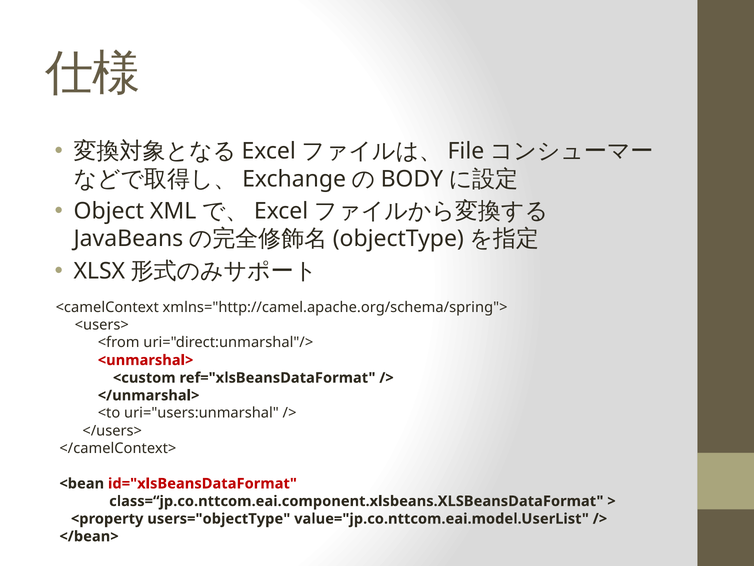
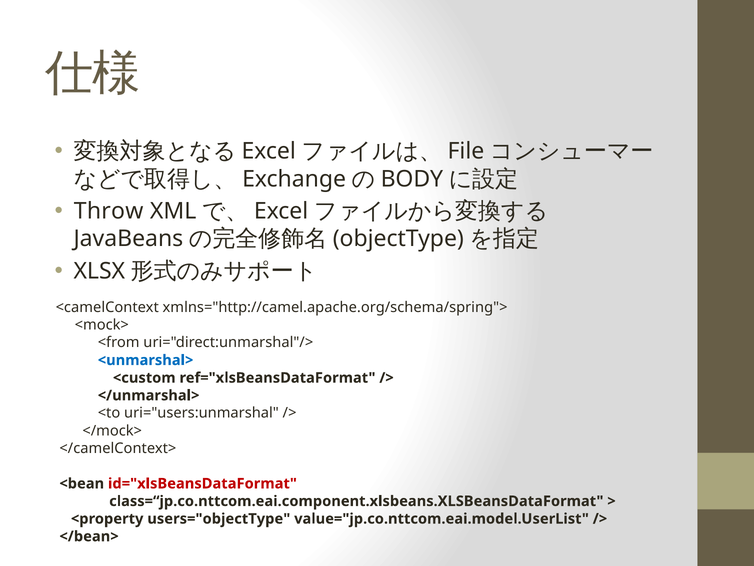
Object: Object -> Throw (109, 211)
<users>: <users> -> <mock> (102, 325)
<unmarshal> colour: red -> blue (146, 360)
</users>: </users> -> </mock> (112, 430)
